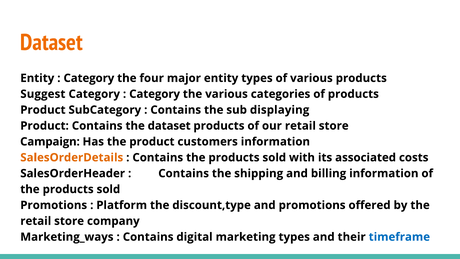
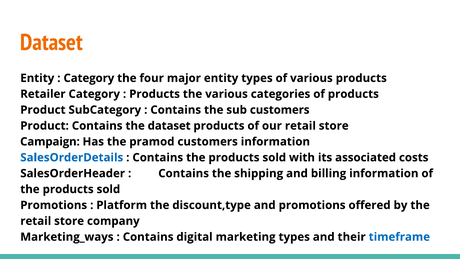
Suggest: Suggest -> Retailer (43, 94)
Category: Category -> Products (155, 94)
sub displaying: displaying -> customers (280, 110)
the product: product -> pramod (152, 142)
SalesOrderDetails colour: orange -> blue (72, 157)
